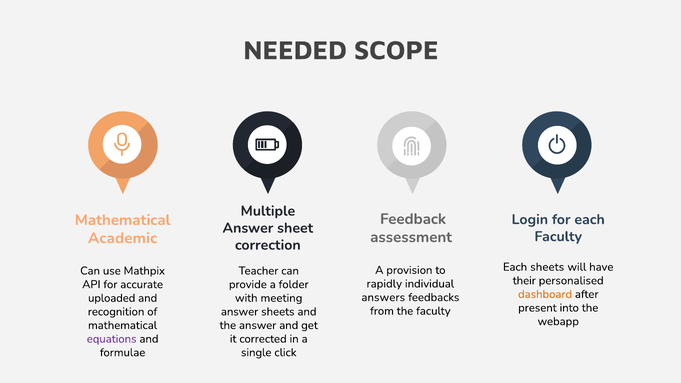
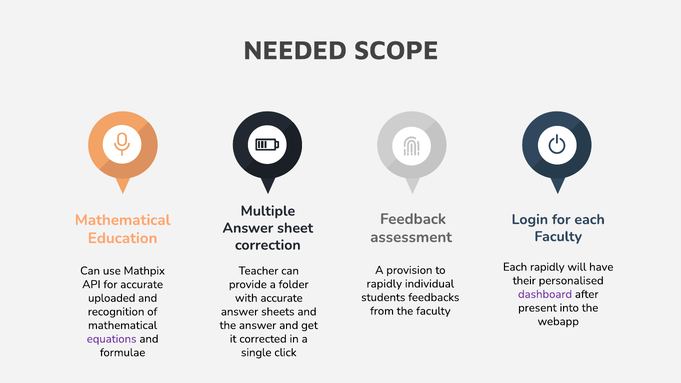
Academic: Academic -> Education (123, 238)
Each sheets: sheets -> rapidly (547, 267)
dashboard colour: orange -> purple (545, 294)
answers: answers -> students (383, 297)
with meeting: meeting -> accurate (282, 298)
